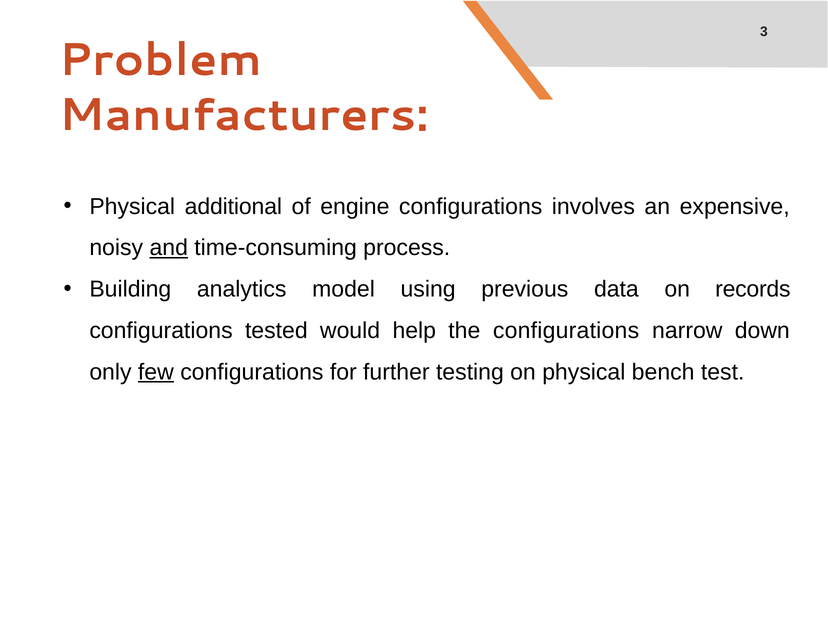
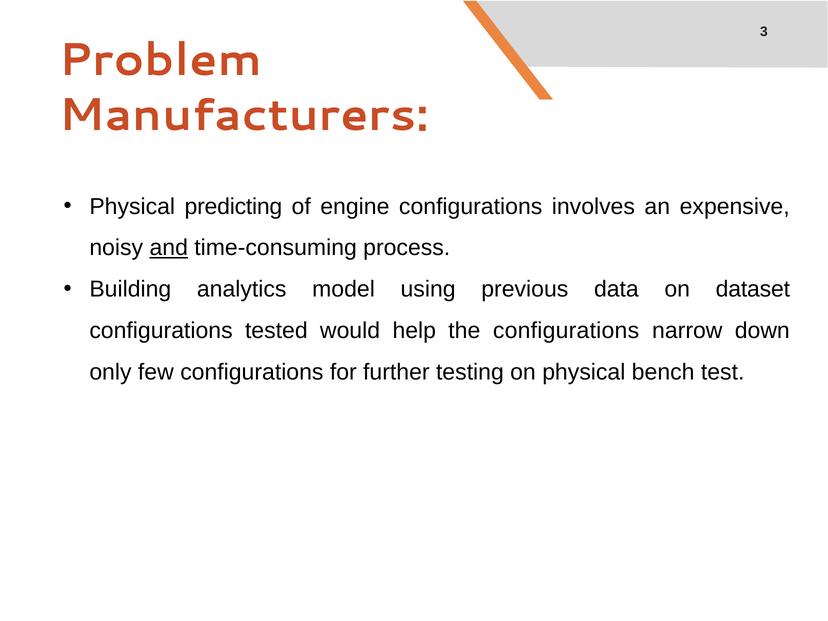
additional: additional -> predicting (233, 206)
records: records -> dataset (753, 289)
few underline: present -> none (156, 372)
